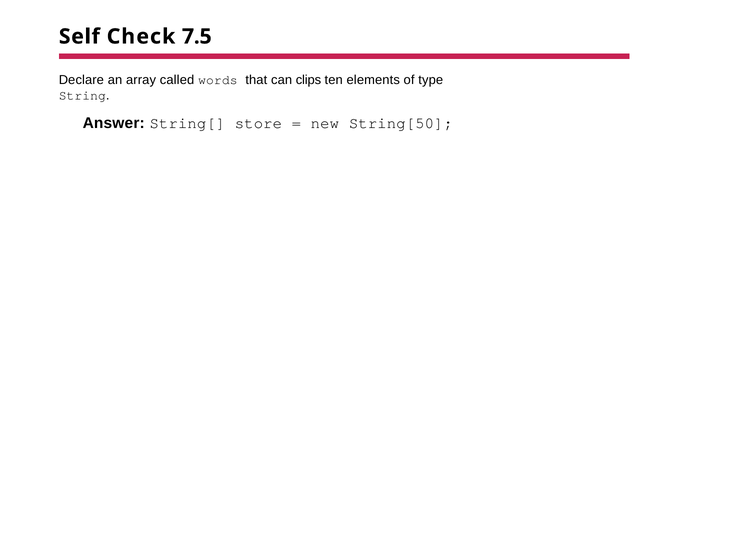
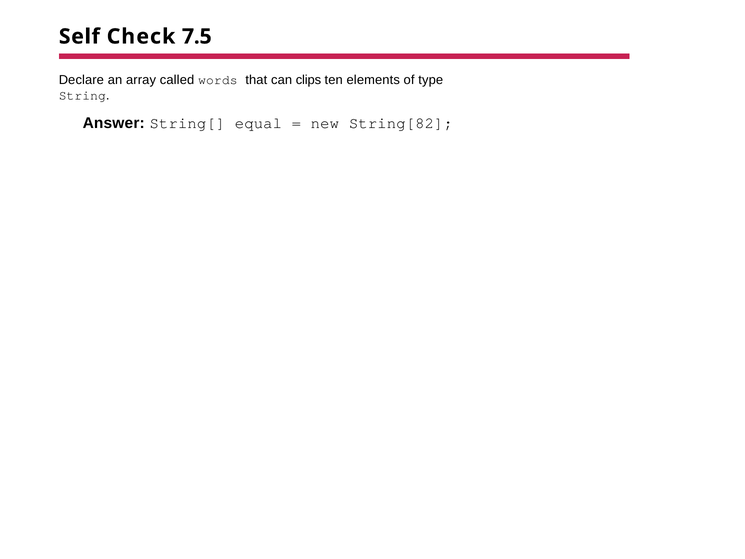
store: store -> equal (258, 123)
String[50: String[50 -> String[82 (401, 123)
